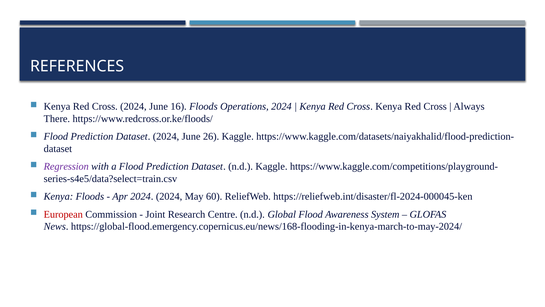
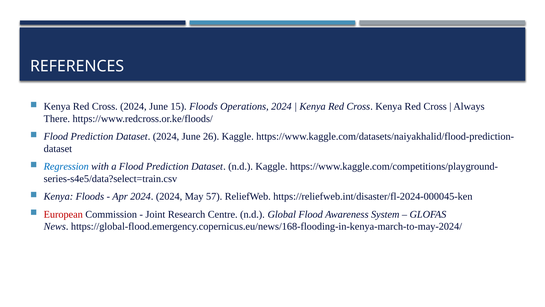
16: 16 -> 15 (179, 106)
Regression colour: purple -> blue (66, 166)
60: 60 -> 57 (214, 196)
